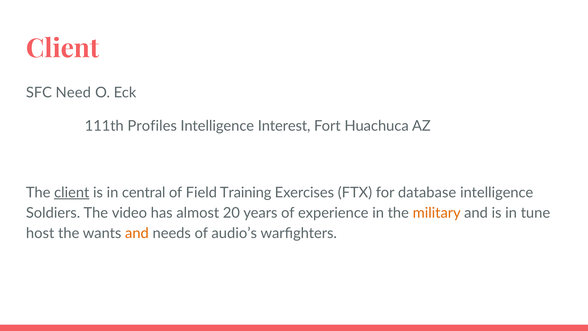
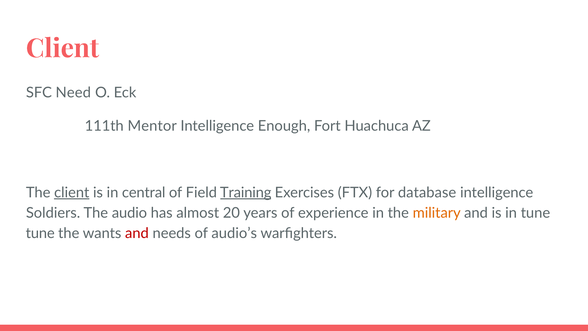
Profiles: Profiles -> Mentor (152, 126)
Interest: Interest -> Enough (284, 126)
Training underline: none -> present (246, 192)
video: video -> audio (129, 213)
host: host -> tune (40, 233)
and colour: orange -> red (137, 233)
